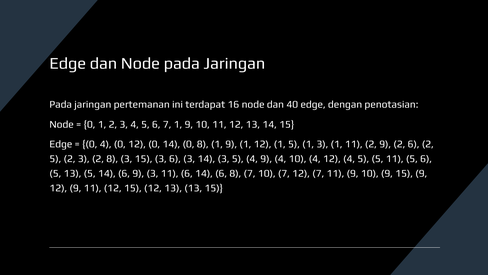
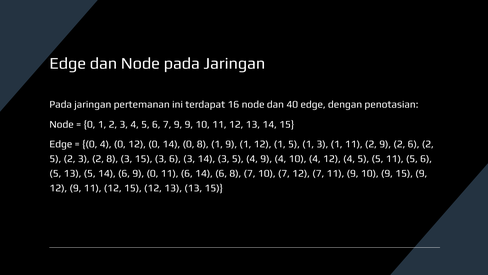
7 1: 1 -> 9 (178, 124)
9 3: 3 -> 0 (152, 173)
